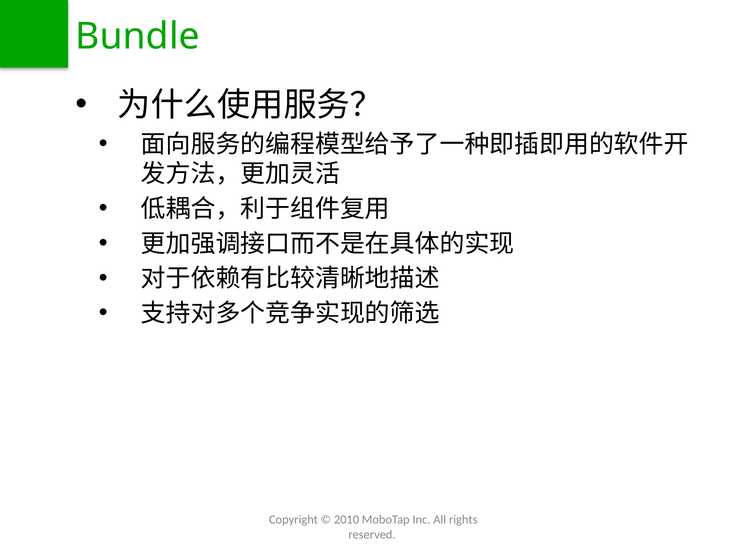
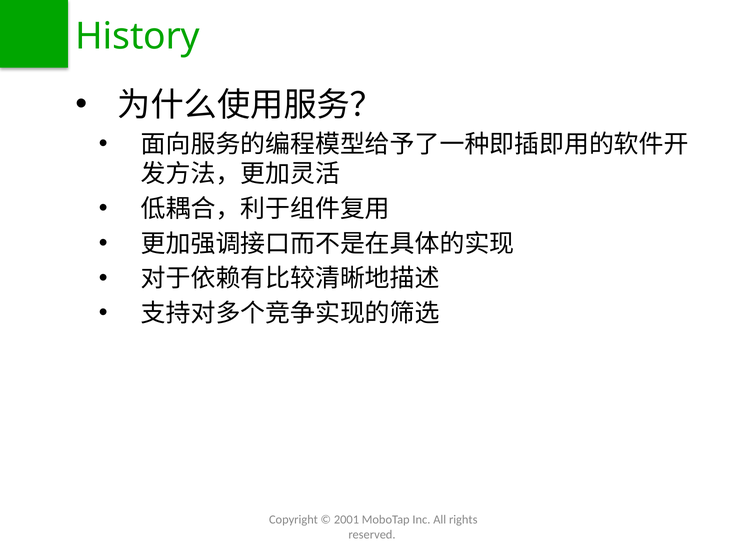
Bundle: Bundle -> History (138, 36)
2010: 2010 -> 2001 (346, 520)
